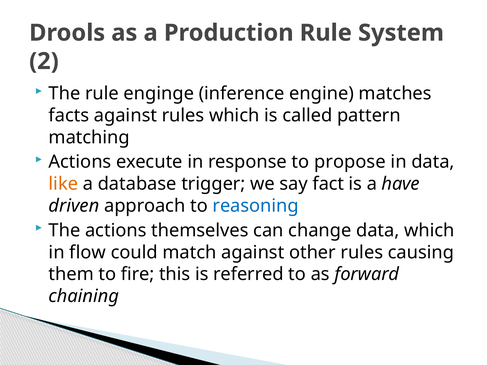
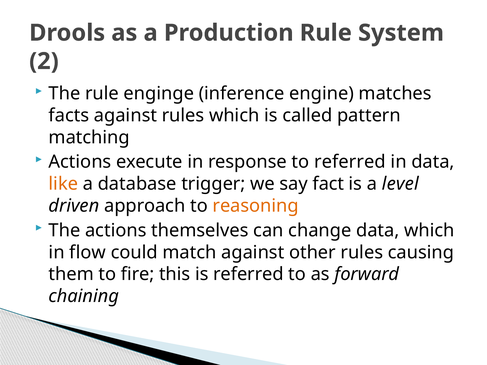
to propose: propose -> referred (350, 162)
have: have -> level (400, 184)
reasoning colour: blue -> orange (256, 206)
